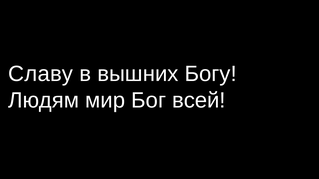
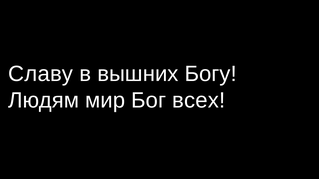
всей: всей -> всех (199, 101)
